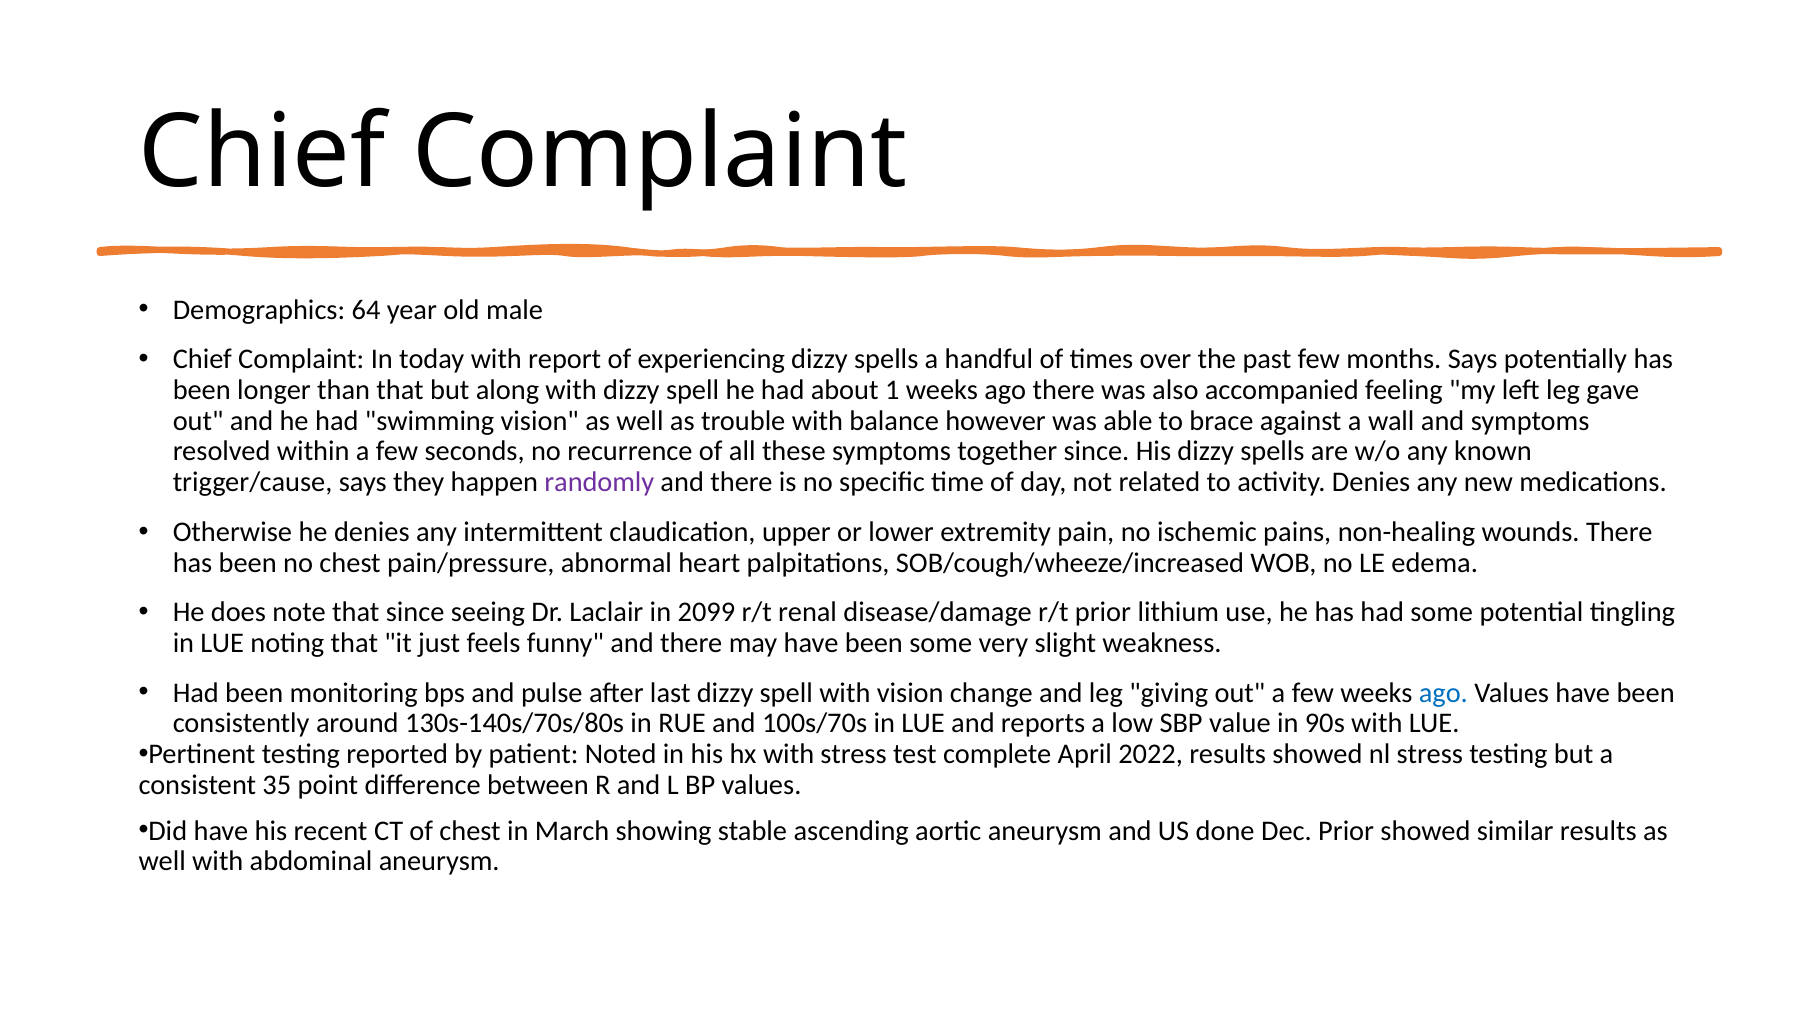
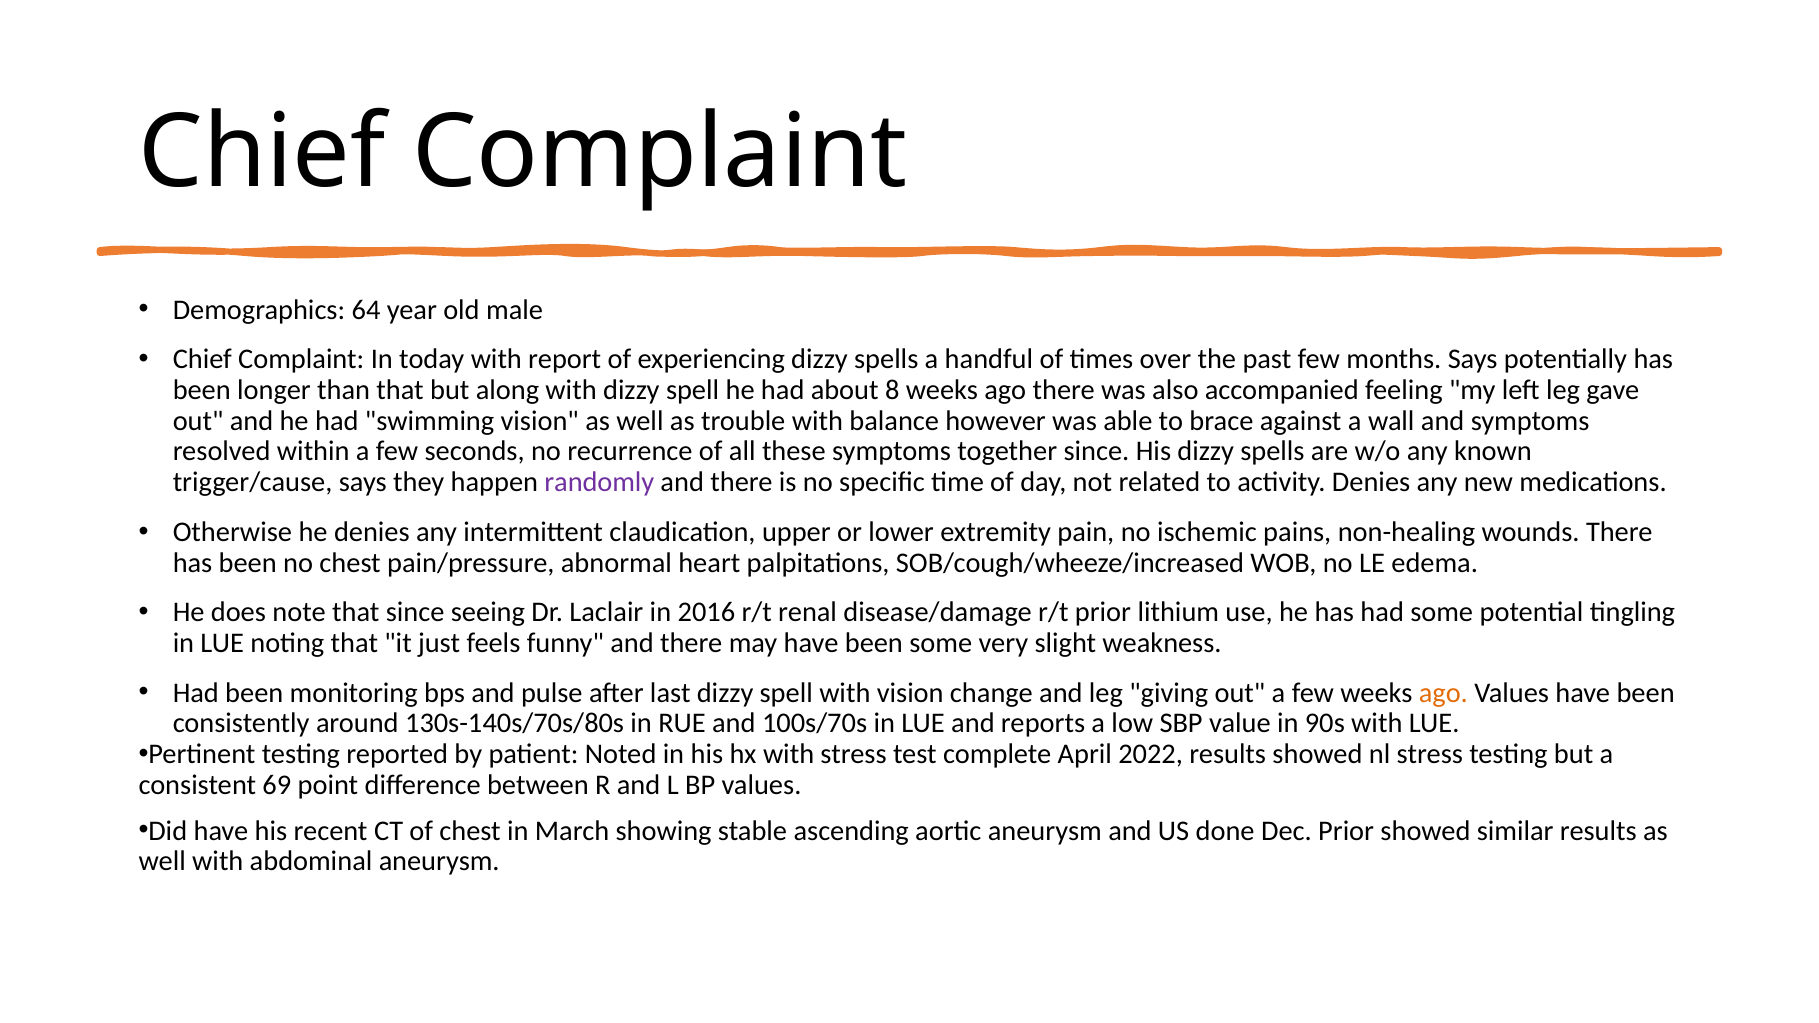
1: 1 -> 8 (892, 390)
2099: 2099 -> 2016 (706, 612)
ago colour: blue -> orange (1443, 693)
35: 35 -> 69 (277, 785)
